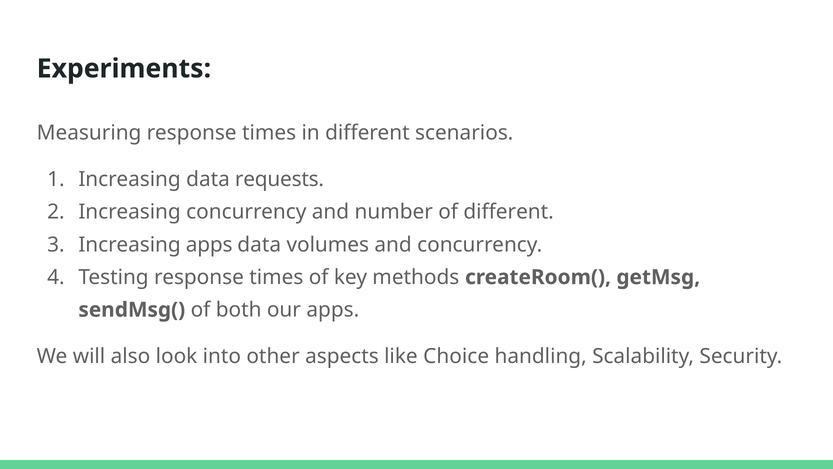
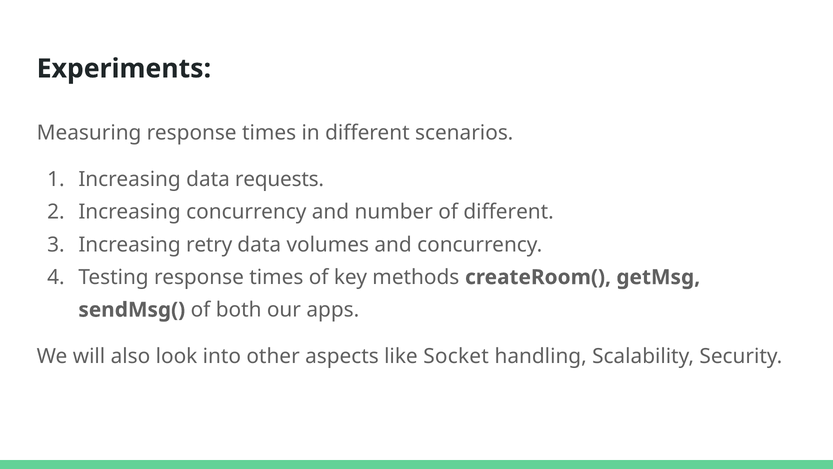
Increasing apps: apps -> retry (209, 244)
Choice: Choice -> Socket (456, 356)
